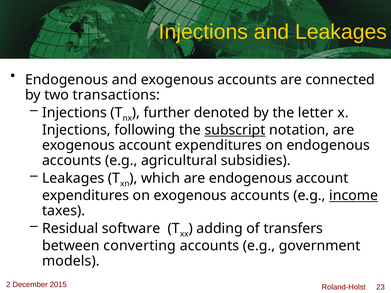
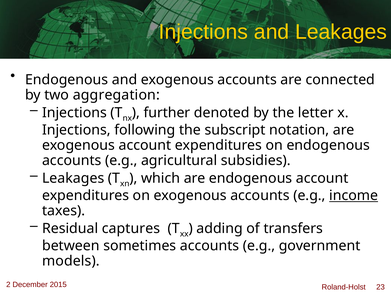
transactions: transactions -> aggregation (116, 95)
subscript underline: present -> none (235, 130)
software: software -> captures (131, 229)
converting: converting -> sometimes (140, 246)
